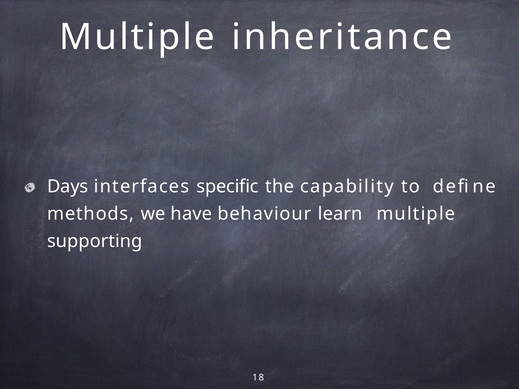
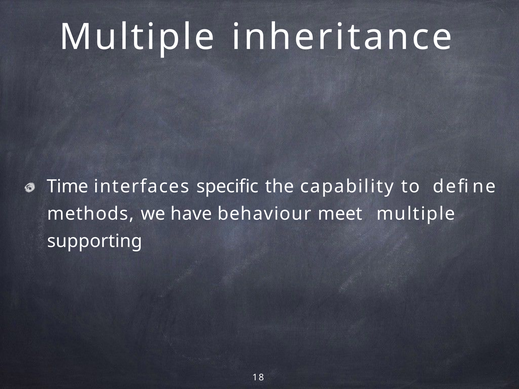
Days: Days -> Time (68, 187)
learn: learn -> meet (340, 214)
